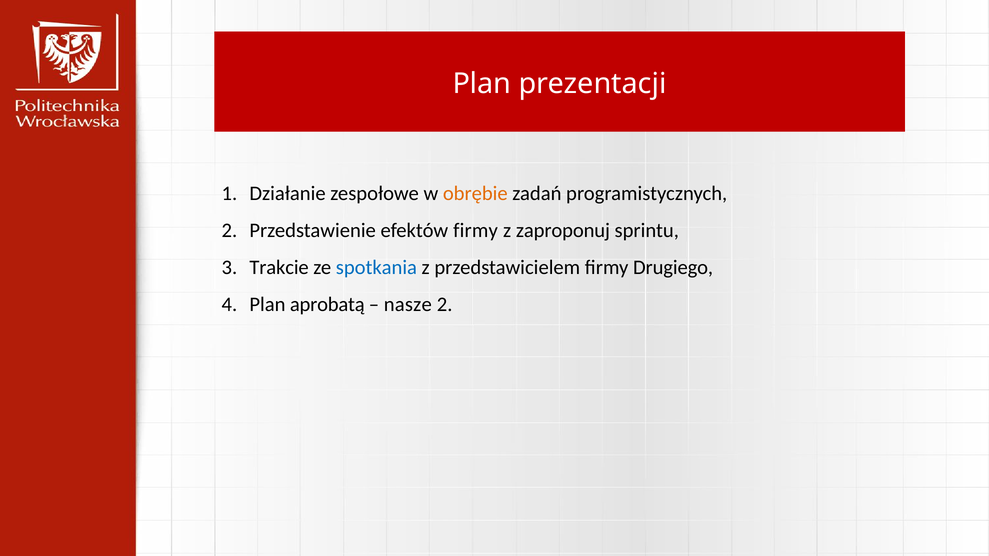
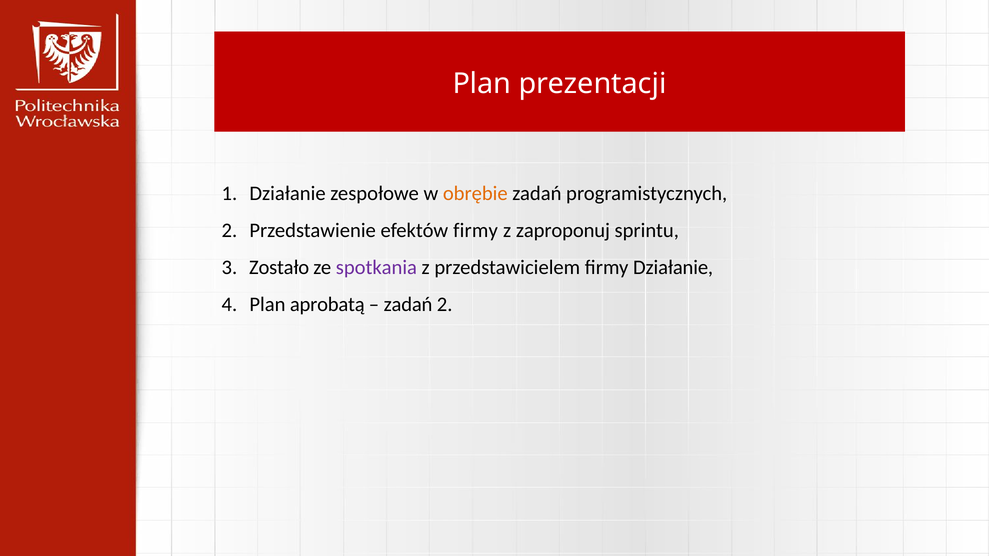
Trakcie: Trakcie -> Zostało (279, 268)
spotkania colour: blue -> purple (376, 268)
firmy Drugiego: Drugiego -> Działanie (673, 268)
nasze: nasze -> zadań (408, 305)
